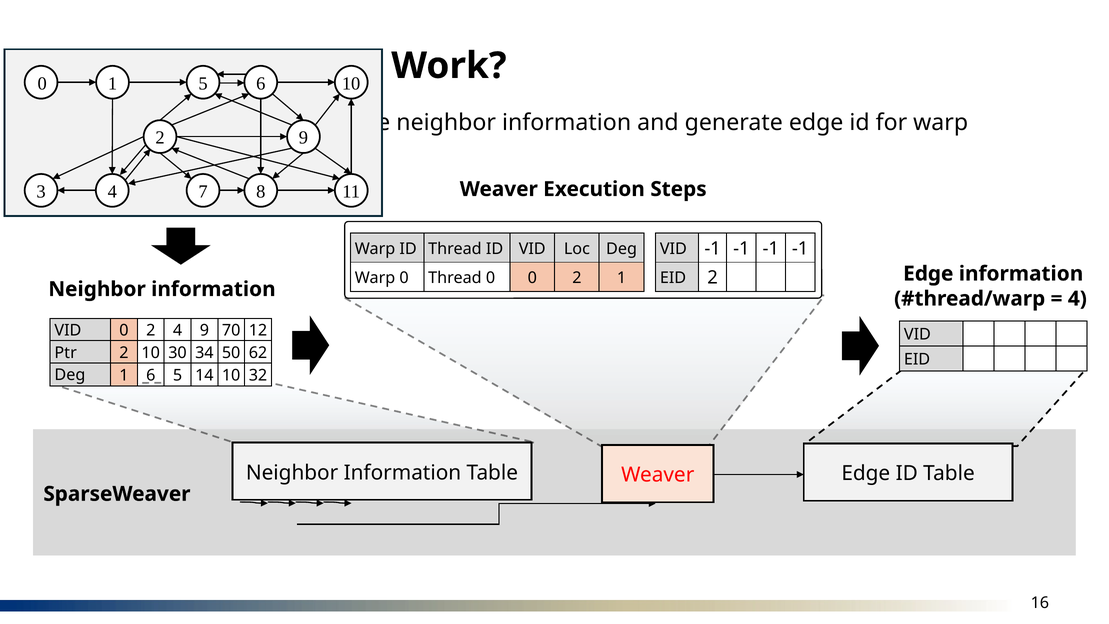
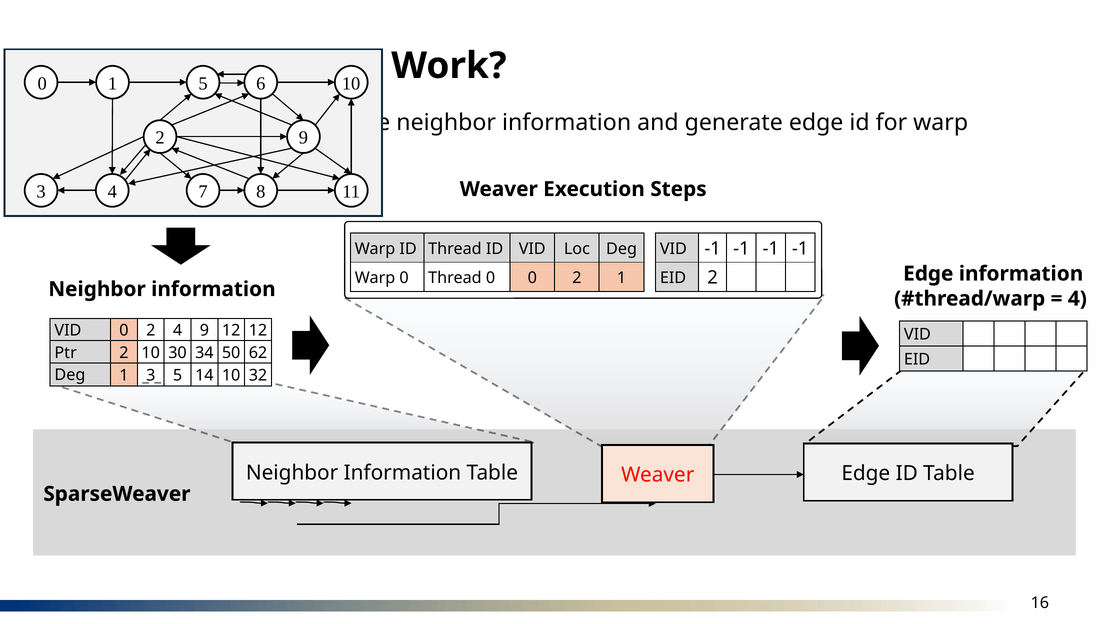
9 70: 70 -> 12 (231, 330)
1 6: 6 -> 3 (151, 375)
